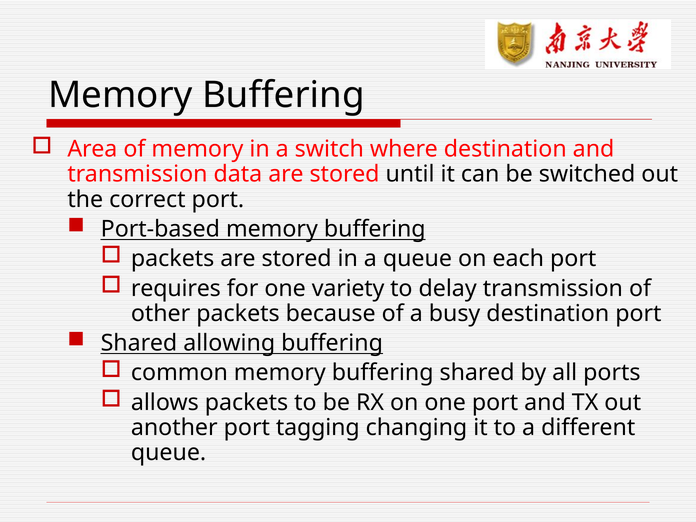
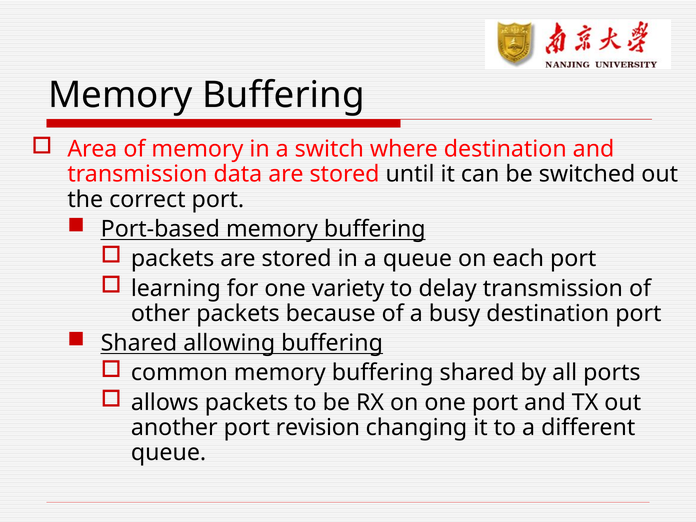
requires: requires -> learning (176, 288)
tagging: tagging -> revision (318, 428)
